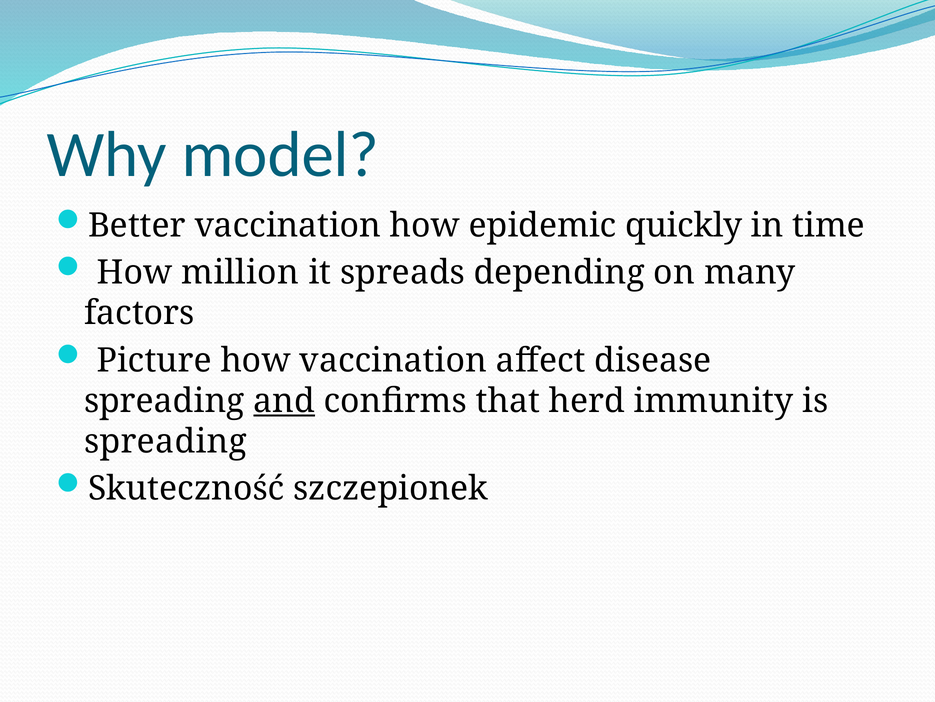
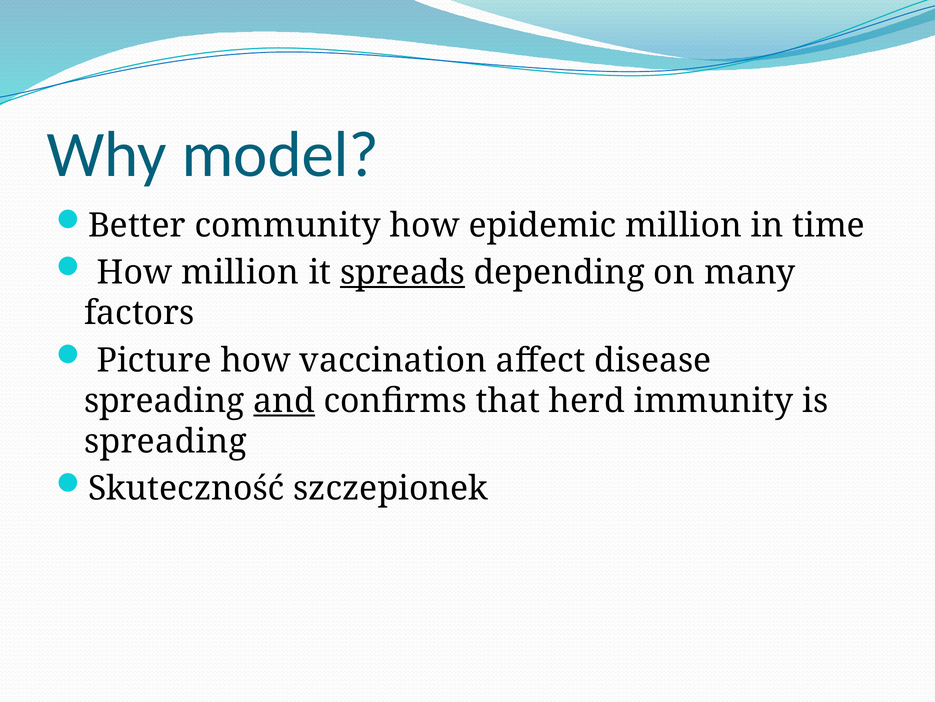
Better vaccination: vaccination -> community (288, 225)
epidemic quickly: quickly -> million (684, 225)
spreads underline: none -> present (403, 272)
